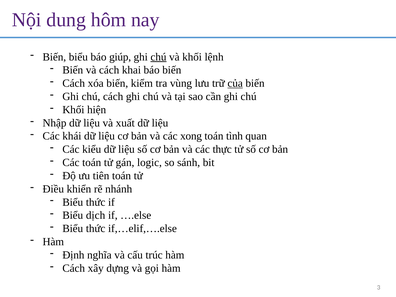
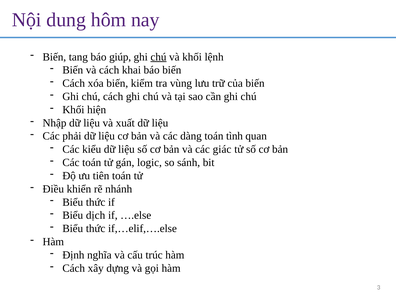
Biến biểu: biểu -> tang (78, 57)
của underline: present -> none (235, 83)
khái: khái -> phải (72, 136)
xong: xong -> dàng (191, 136)
thực: thực -> giác (222, 149)
